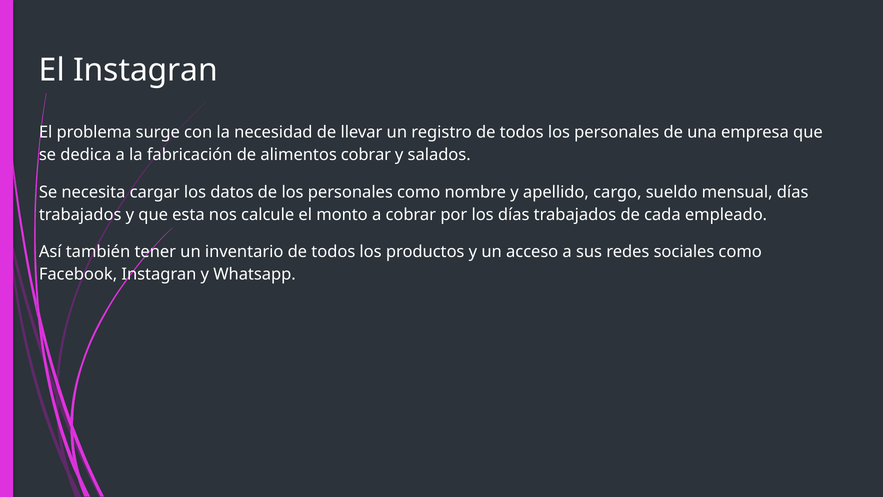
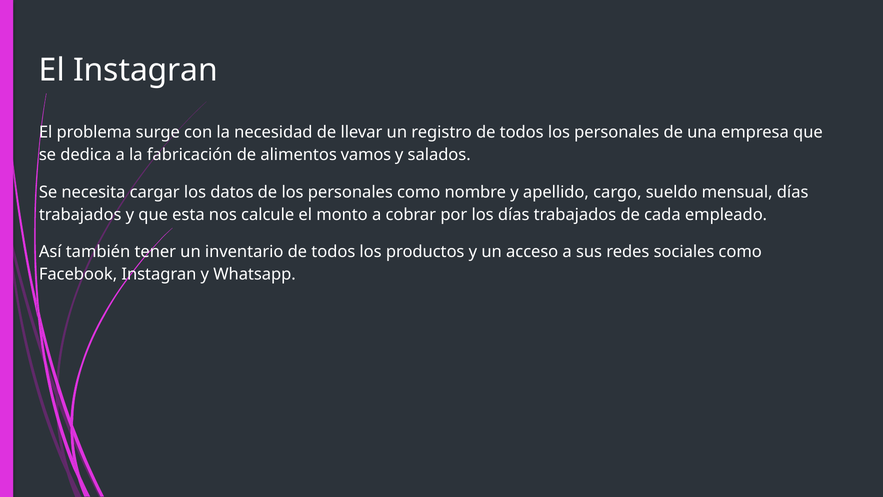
alimentos cobrar: cobrar -> vamos (366, 155)
